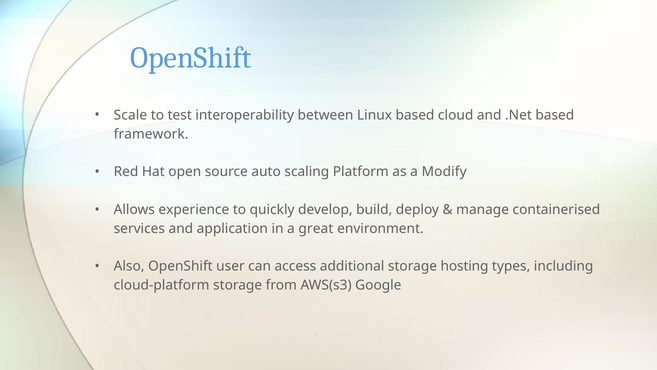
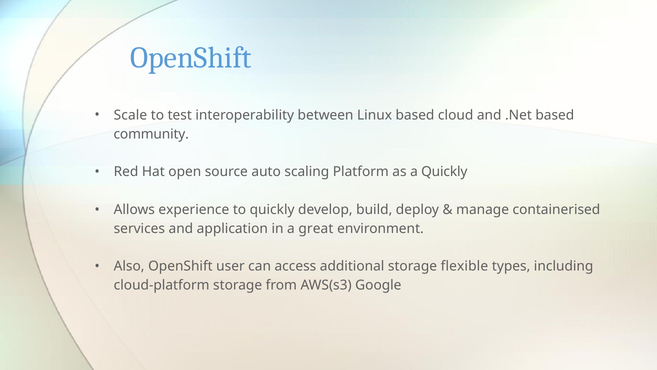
framework: framework -> community (151, 134)
a Modify: Modify -> Quickly (444, 172)
hosting: hosting -> flexible (464, 266)
